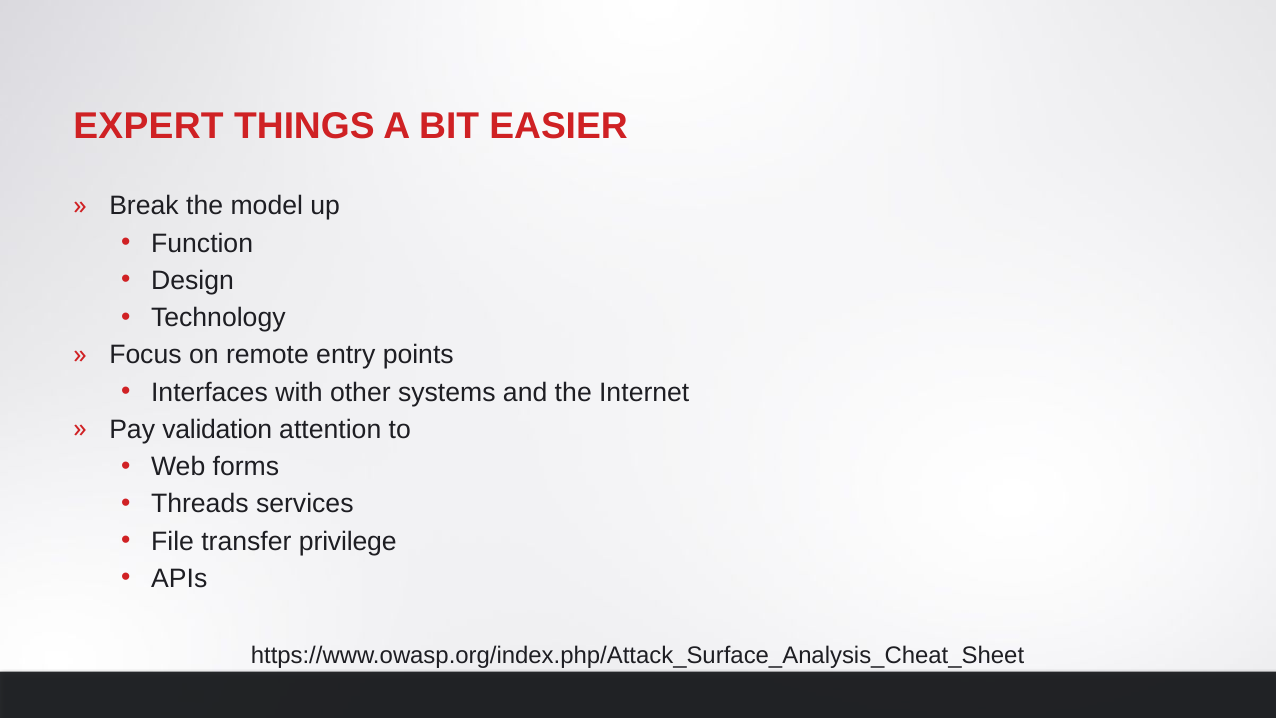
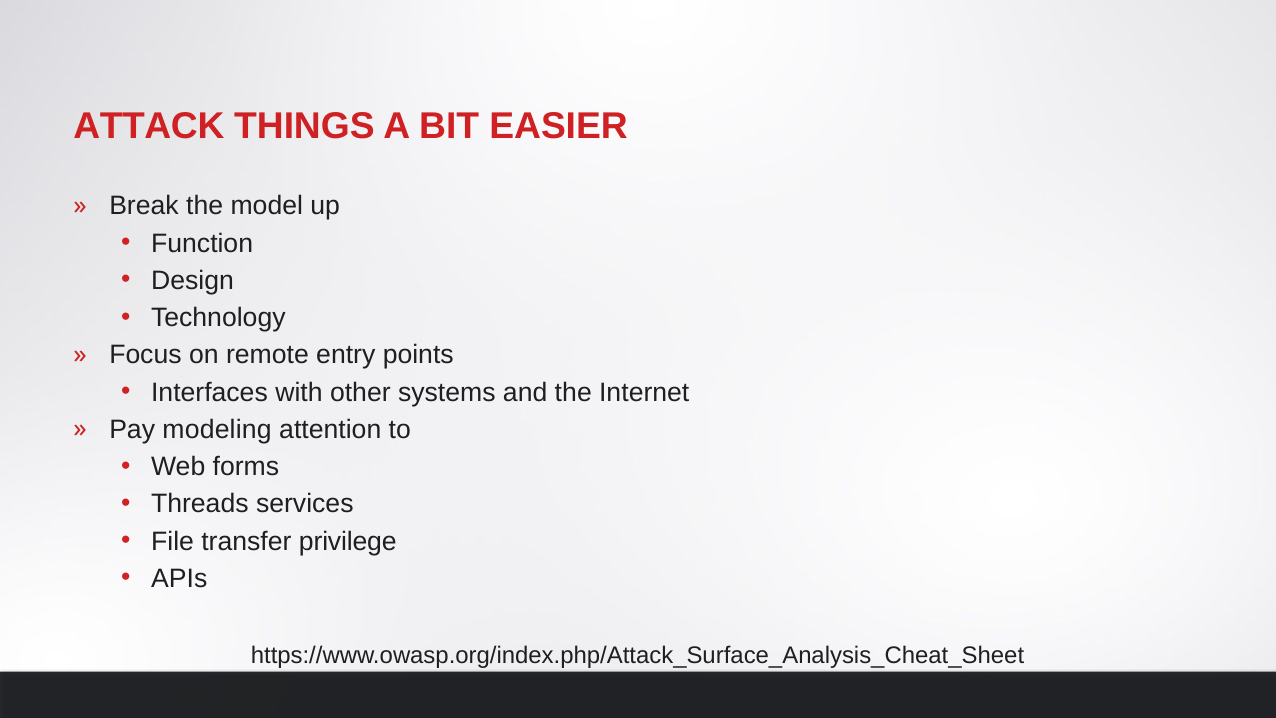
EXPERT: EXPERT -> ATTACK (149, 126)
validation: validation -> modeling (217, 429)
